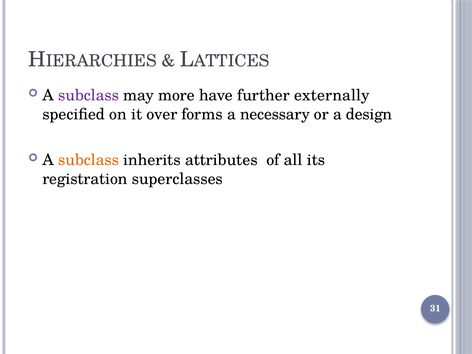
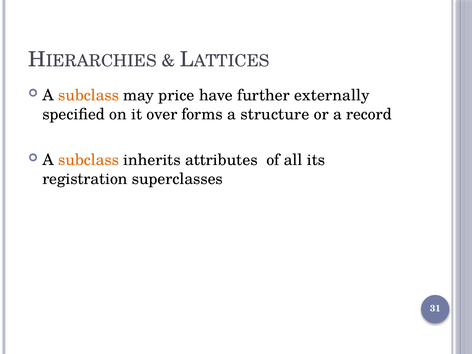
subclass colour: purple -> orange (89, 95)
more: more -> price (176, 95)
necessary: necessary -> structure (275, 114)
design: design -> record (369, 114)
